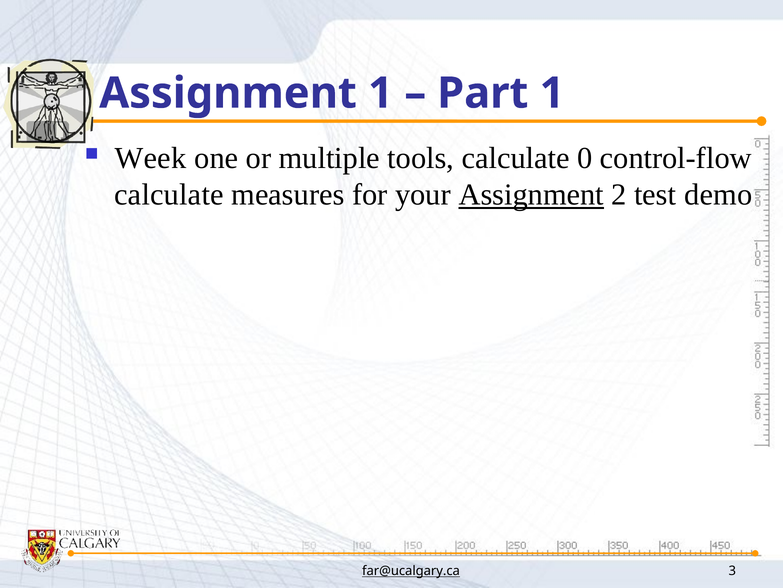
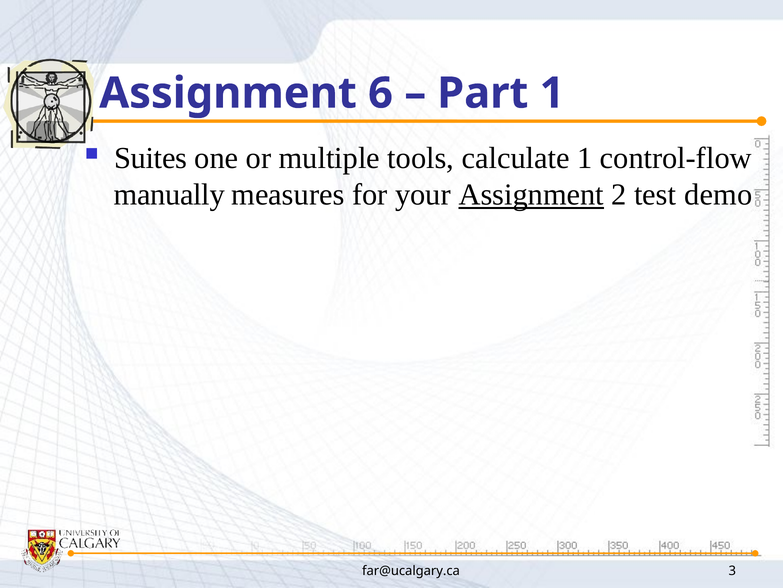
Assignment 1: 1 -> 6 (381, 93)
Week: Week -> Suites (151, 158)
calculate 0: 0 -> 1 (585, 158)
calculate: calculate -> manually (169, 195)
far@ucalgary.ca underline: present -> none (411, 570)
